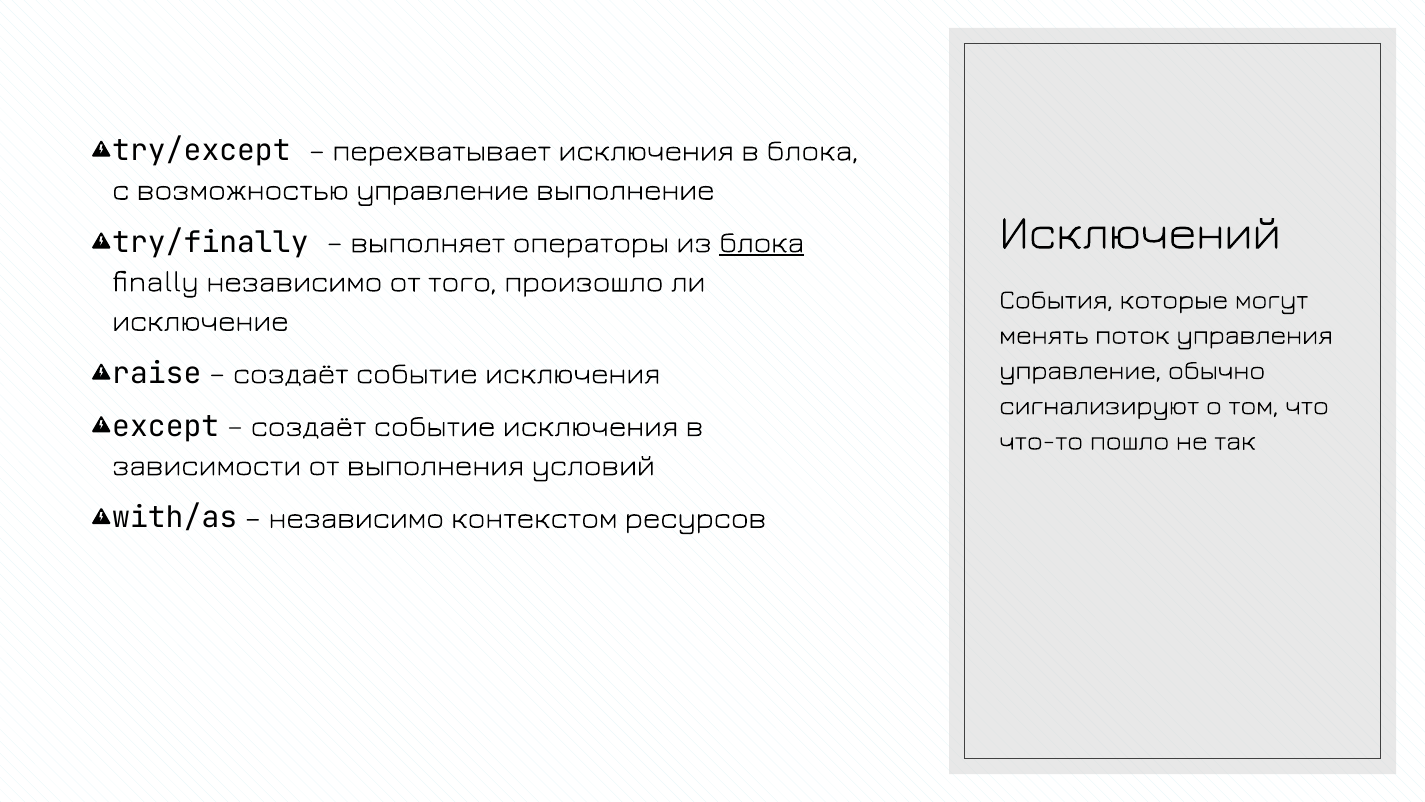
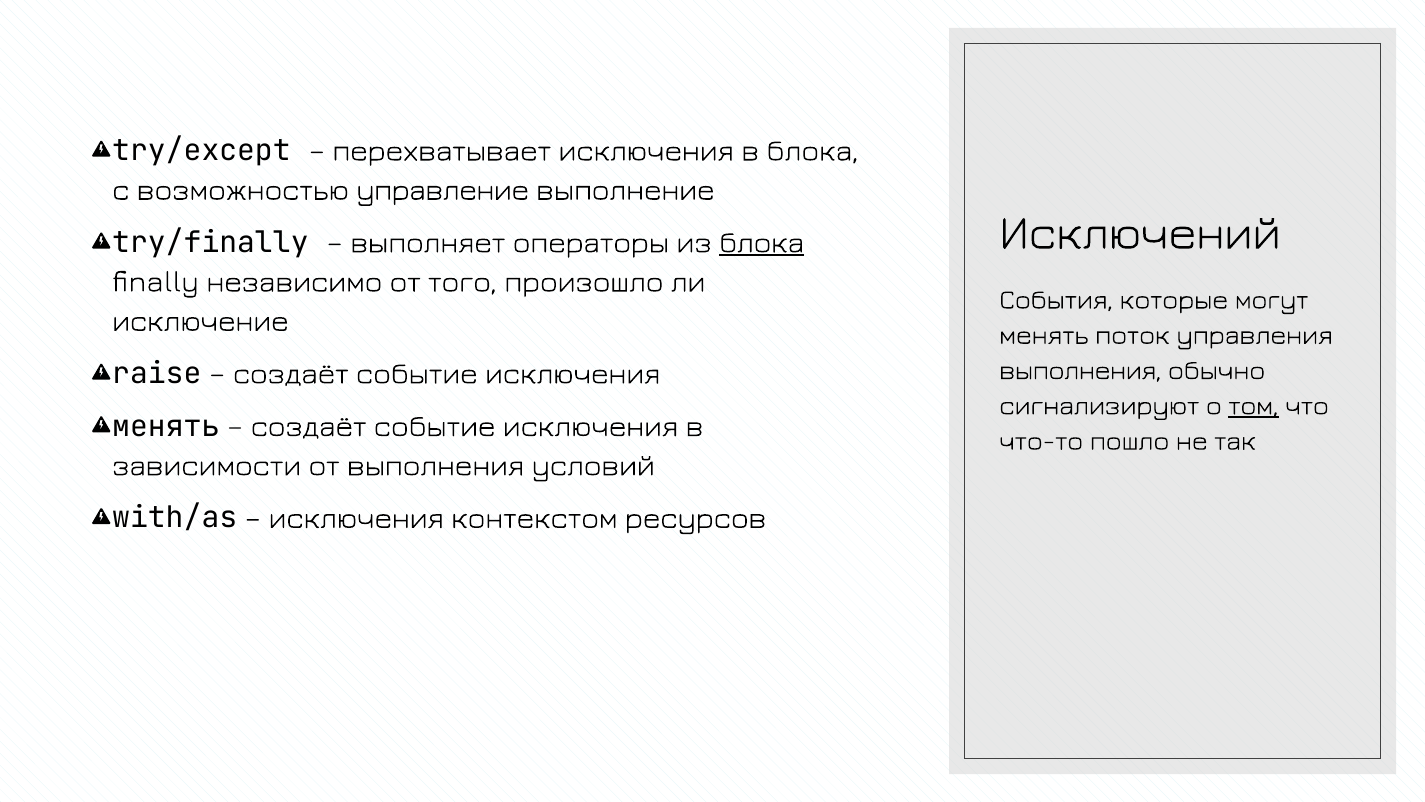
управление: управление -> выполнения (1080, 370)
том underline: none -> present (1253, 405)
except: except -> менять (166, 426)
независимо: независимо -> исключения (356, 518)
